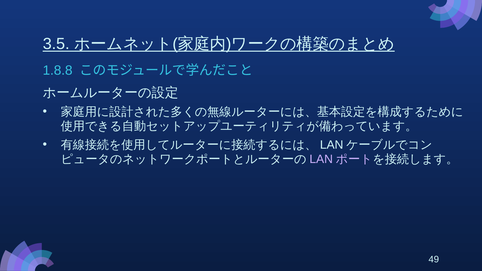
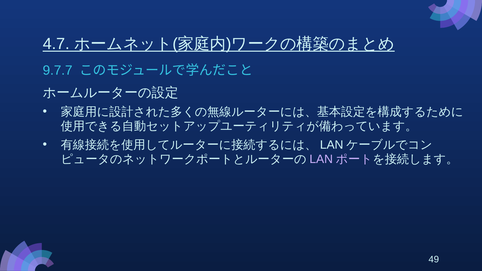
3.5: 3.5 -> 4.7 (56, 44)
1.8.8: 1.8.8 -> 9.7.7 (58, 71)
